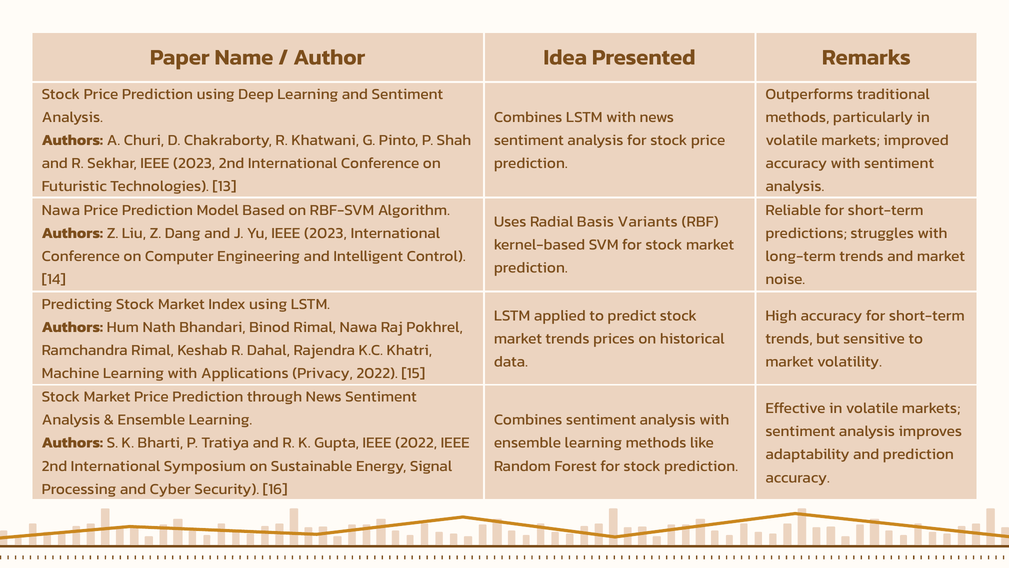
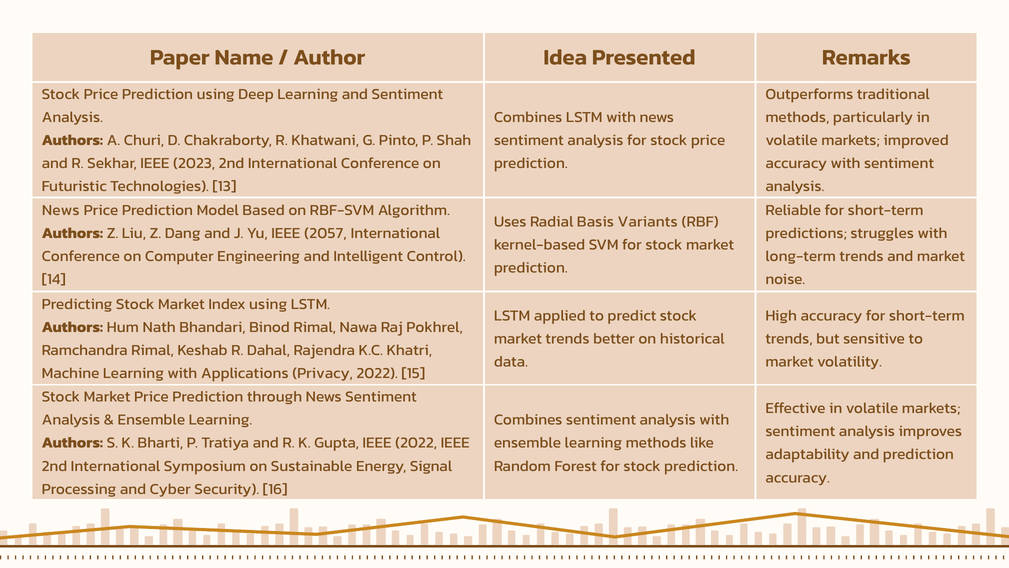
Nawa: Nawa -> News (61, 210)
Yu IEEE 2023: 2023 -> 2057 (325, 233)
prices: prices -> better (614, 338)
